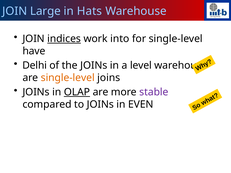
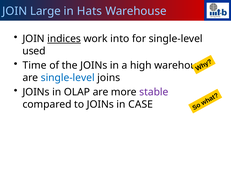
have: have -> used (34, 51)
Delhi: Delhi -> Time (35, 66)
level: level -> high (141, 66)
single-level colour: orange -> blue (68, 78)
OLAP underline: present -> none (77, 92)
EVEN: EVEN -> CASE (141, 105)
